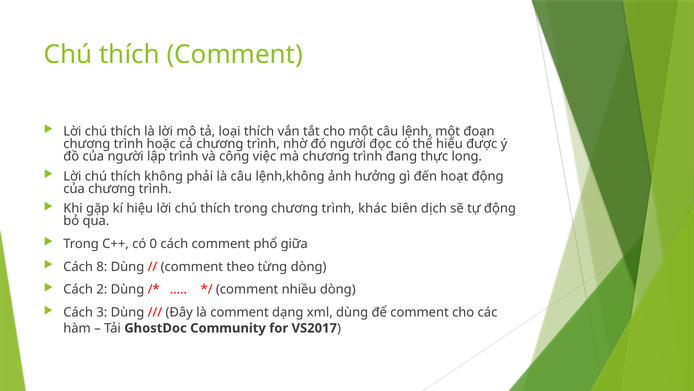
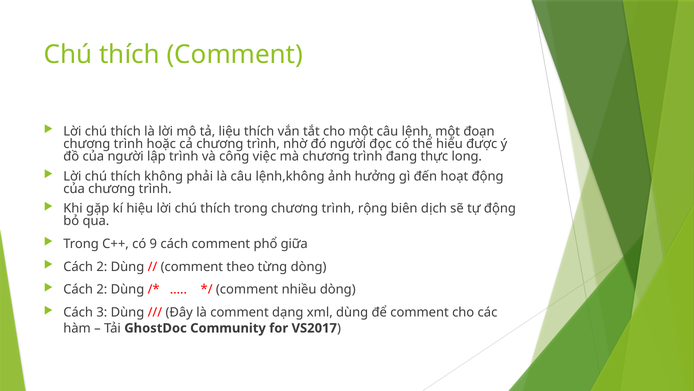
loại: loại -> liệu (230, 131)
khác: khác -> rộng (373, 208)
0: 0 -> 9 (153, 244)
8: 8 -> 2 (102, 266)
